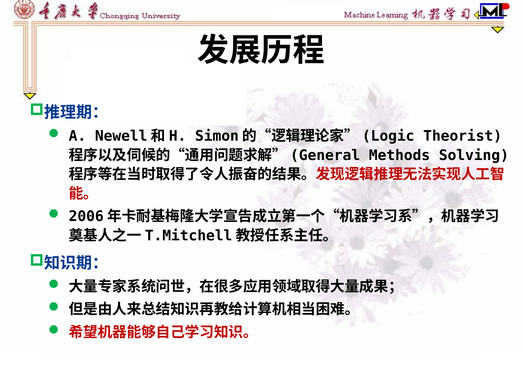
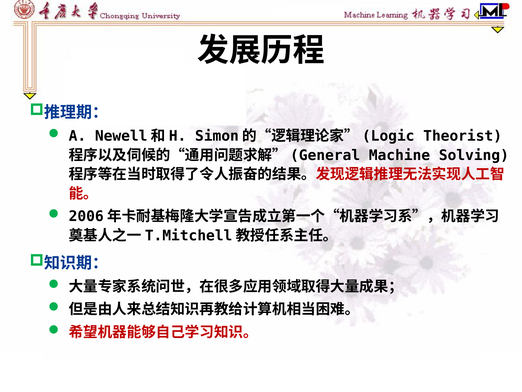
Methods: Methods -> Machine (399, 155)
